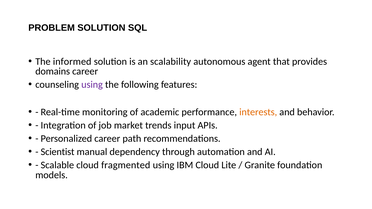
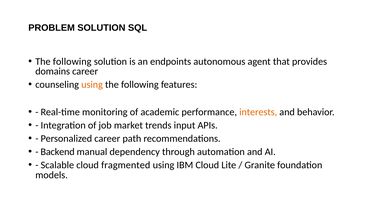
informed: informed -> following (72, 62)
scalability: scalability -> endpoints (171, 62)
using colour: purple -> orange (92, 85)
Scientist: Scientist -> Backend (58, 152)
